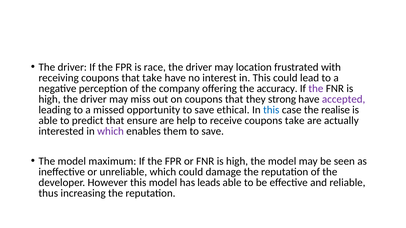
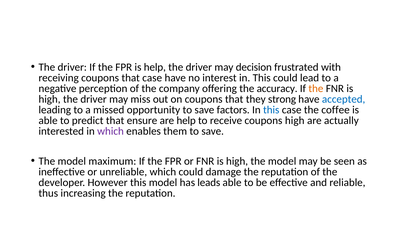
is race: race -> help (155, 67)
location: location -> decision (254, 67)
that take: take -> case (152, 78)
the colour: purple -> orange (316, 89)
accepted colour: purple -> blue (344, 99)
ethical: ethical -> factors (233, 110)
realise: realise -> coffee (336, 110)
coupons take: take -> high (295, 121)
